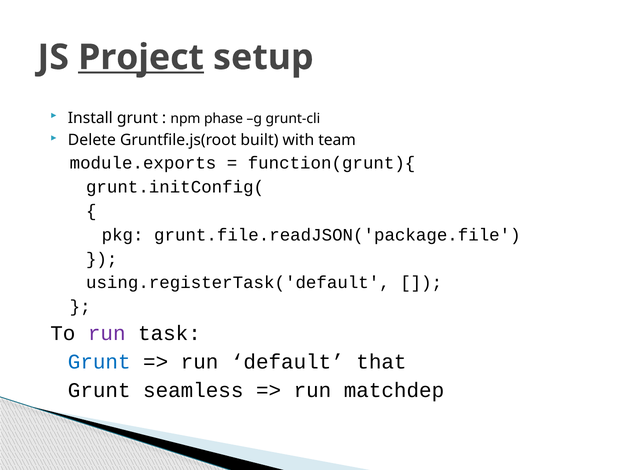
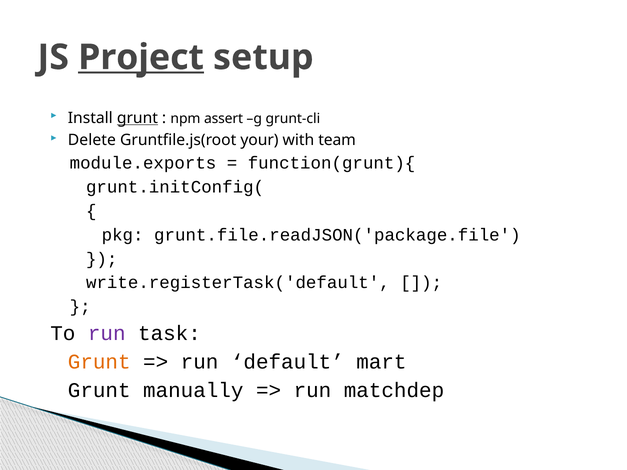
grunt underline: none -> present (137, 118)
phase: phase -> assert (224, 119)
built: built -> your (259, 140)
using.registerTask('default: using.registerTask('default -> write.registerTask('default (238, 283)
Grunt colour: blue -> orange (99, 362)
that: that -> mart (381, 362)
seamless: seamless -> manually (193, 390)
